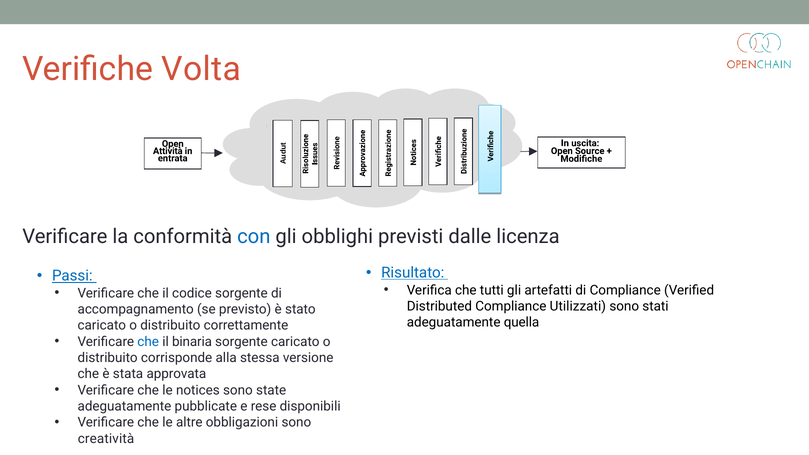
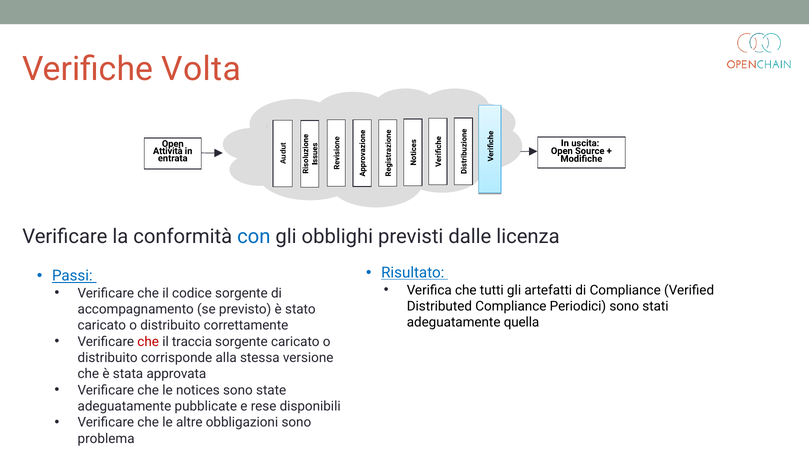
Utilizzati: Utilizzati -> Periodici (578, 306)
che colour: blue -> red (148, 342)
binaria: binaria -> traccia (192, 342)
creatività: creatività -> problema (106, 439)
